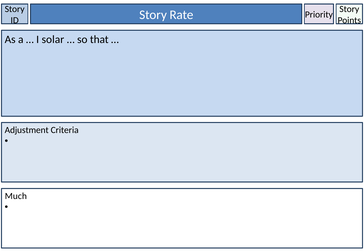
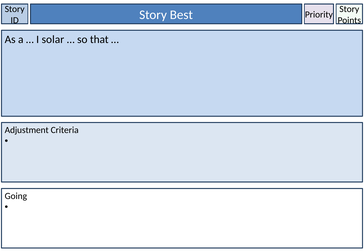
Rate: Rate -> Best (181, 15)
Much: Much -> Going (16, 196)
